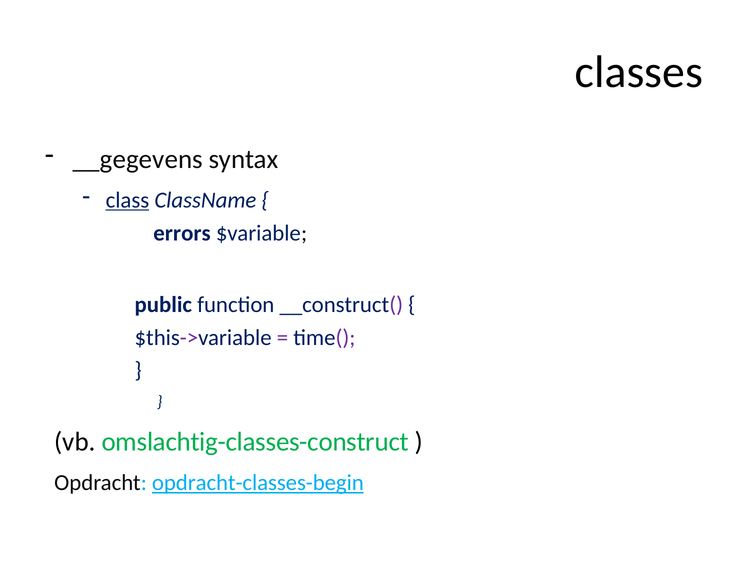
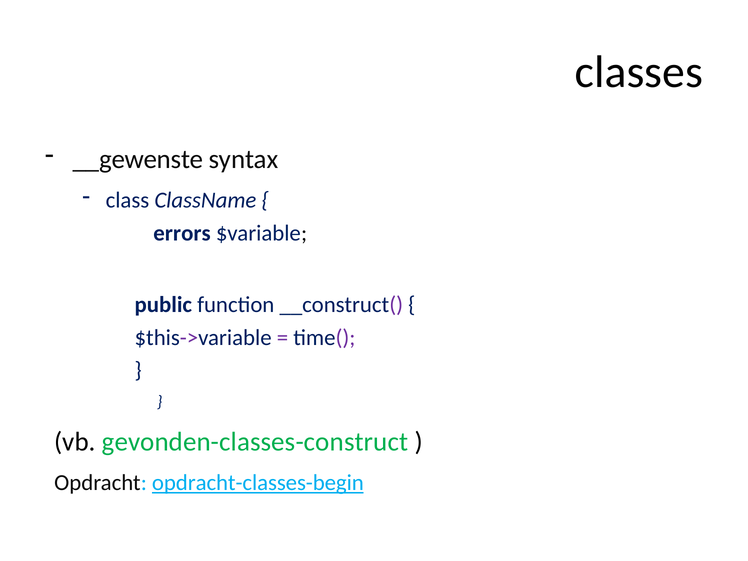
__gegevens: __gegevens -> __gewenste (138, 159)
class underline: present -> none (127, 200)
omslachtig-classes-construct: omslachtig-classes-construct -> gevonden-classes-construct (255, 442)
